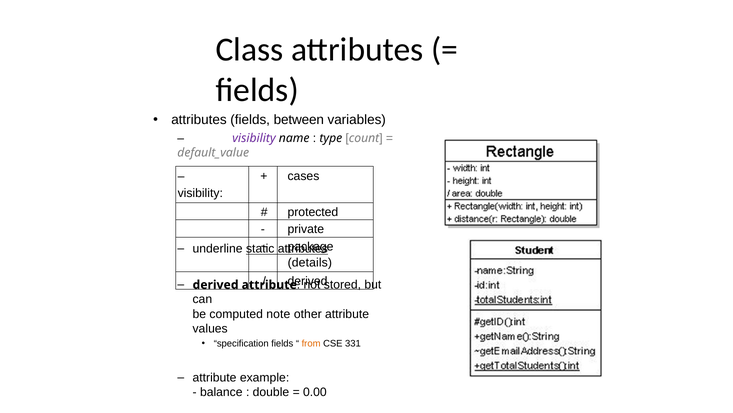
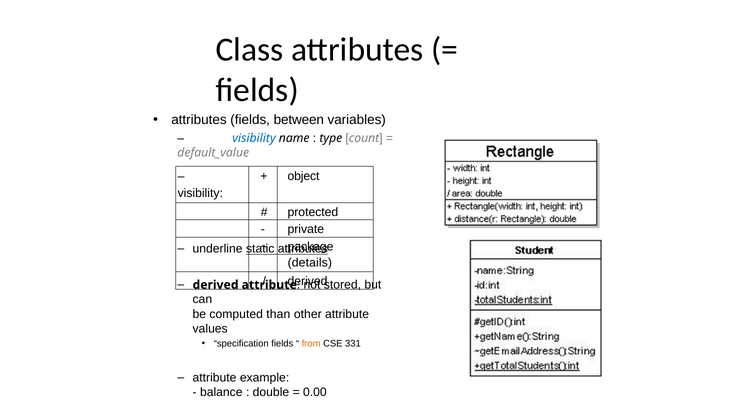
visibility colour: purple -> blue (254, 138)
cases: cases -> object (304, 176)
note: note -> than (278, 314)
